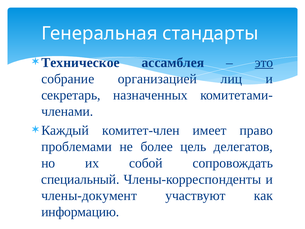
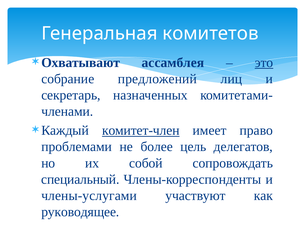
стандарты: стандарты -> комитетов (210, 33)
Техническое: Техническое -> Охватывают (81, 63)
организацией: организацией -> предложений (157, 79)
комитет-член underline: none -> present (141, 130)
члены-документ: члены-документ -> члены-услугами (89, 195)
информацию: информацию -> руководящее (80, 212)
